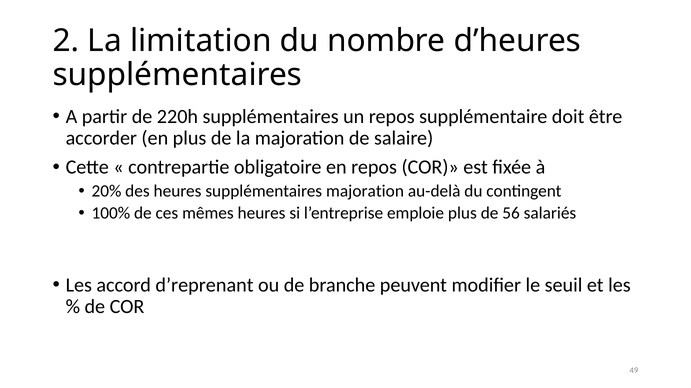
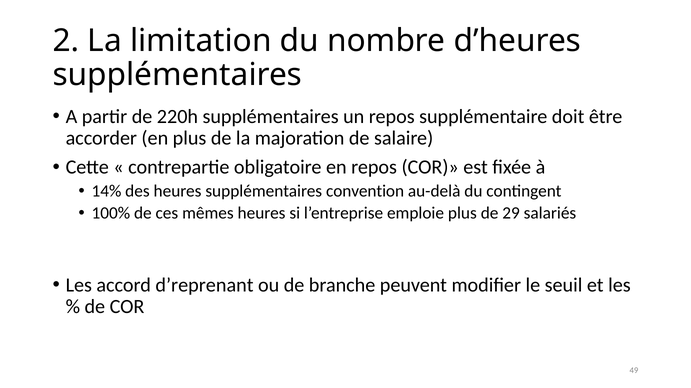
20%: 20% -> 14% (106, 191)
supplémentaires majoration: majoration -> convention (365, 191)
56: 56 -> 29 (511, 214)
